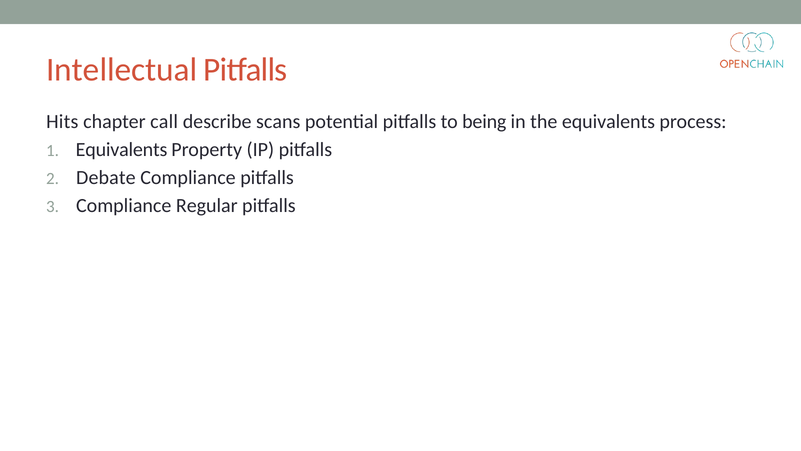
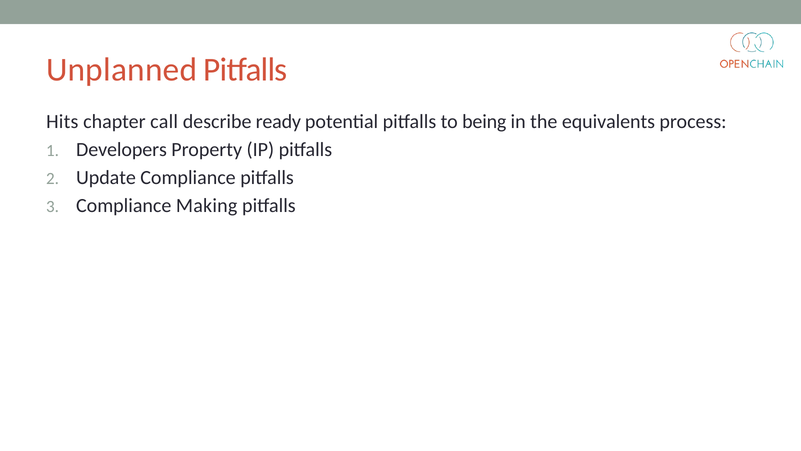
Intellectual: Intellectual -> Unplanned (122, 70)
scans: scans -> ready (278, 122)
Equivalents: Equivalents -> Developers (121, 150)
Debate: Debate -> Update (106, 178)
Regular: Regular -> Making (207, 206)
